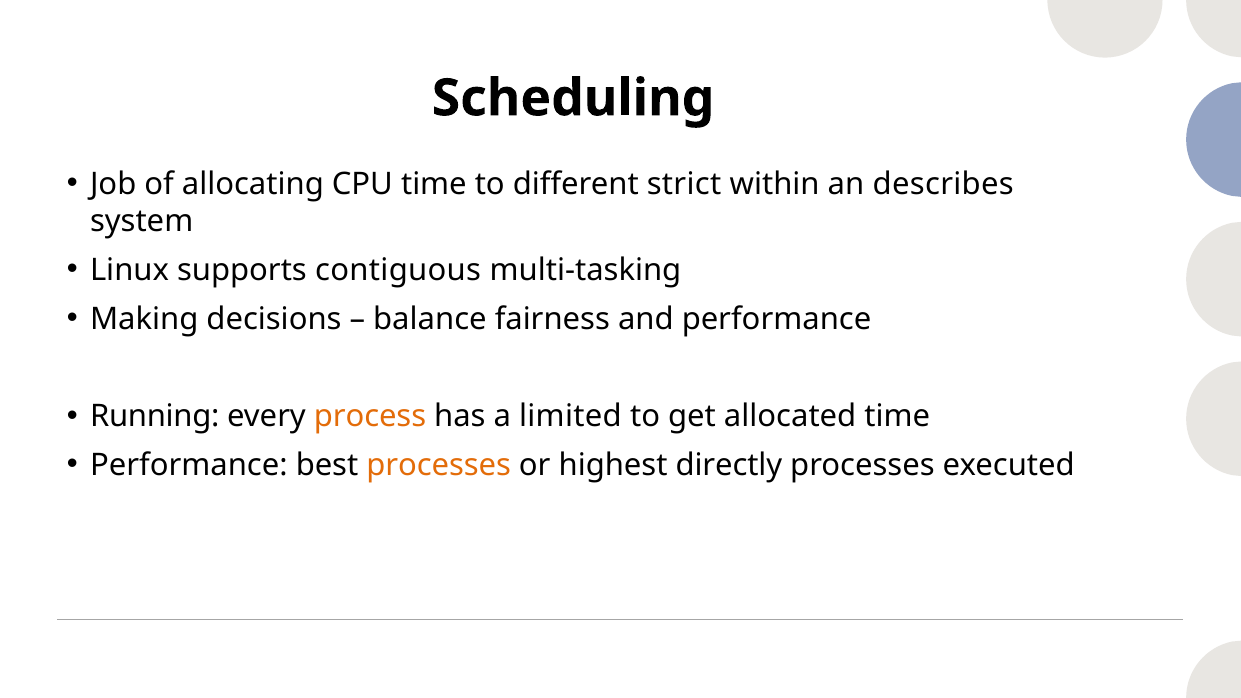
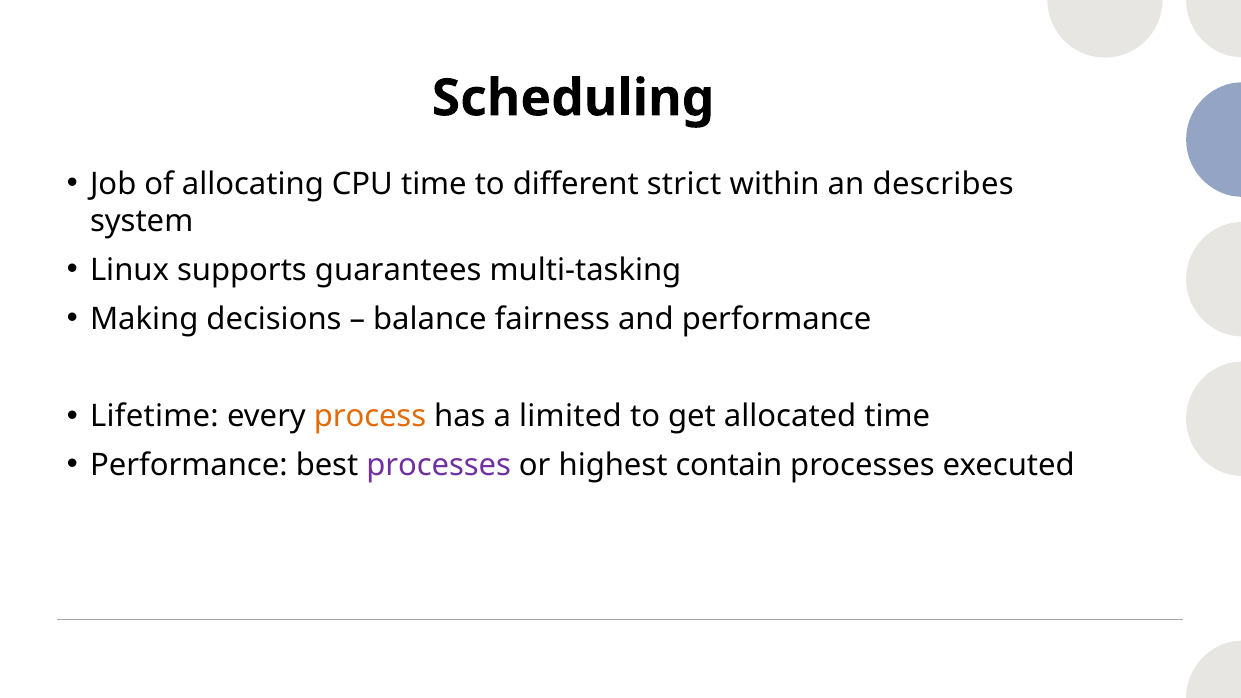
contiguous: contiguous -> guarantees (398, 270)
Running: Running -> Lifetime (154, 417)
processes colour: orange -> purple (439, 465)
directly: directly -> contain (729, 465)
